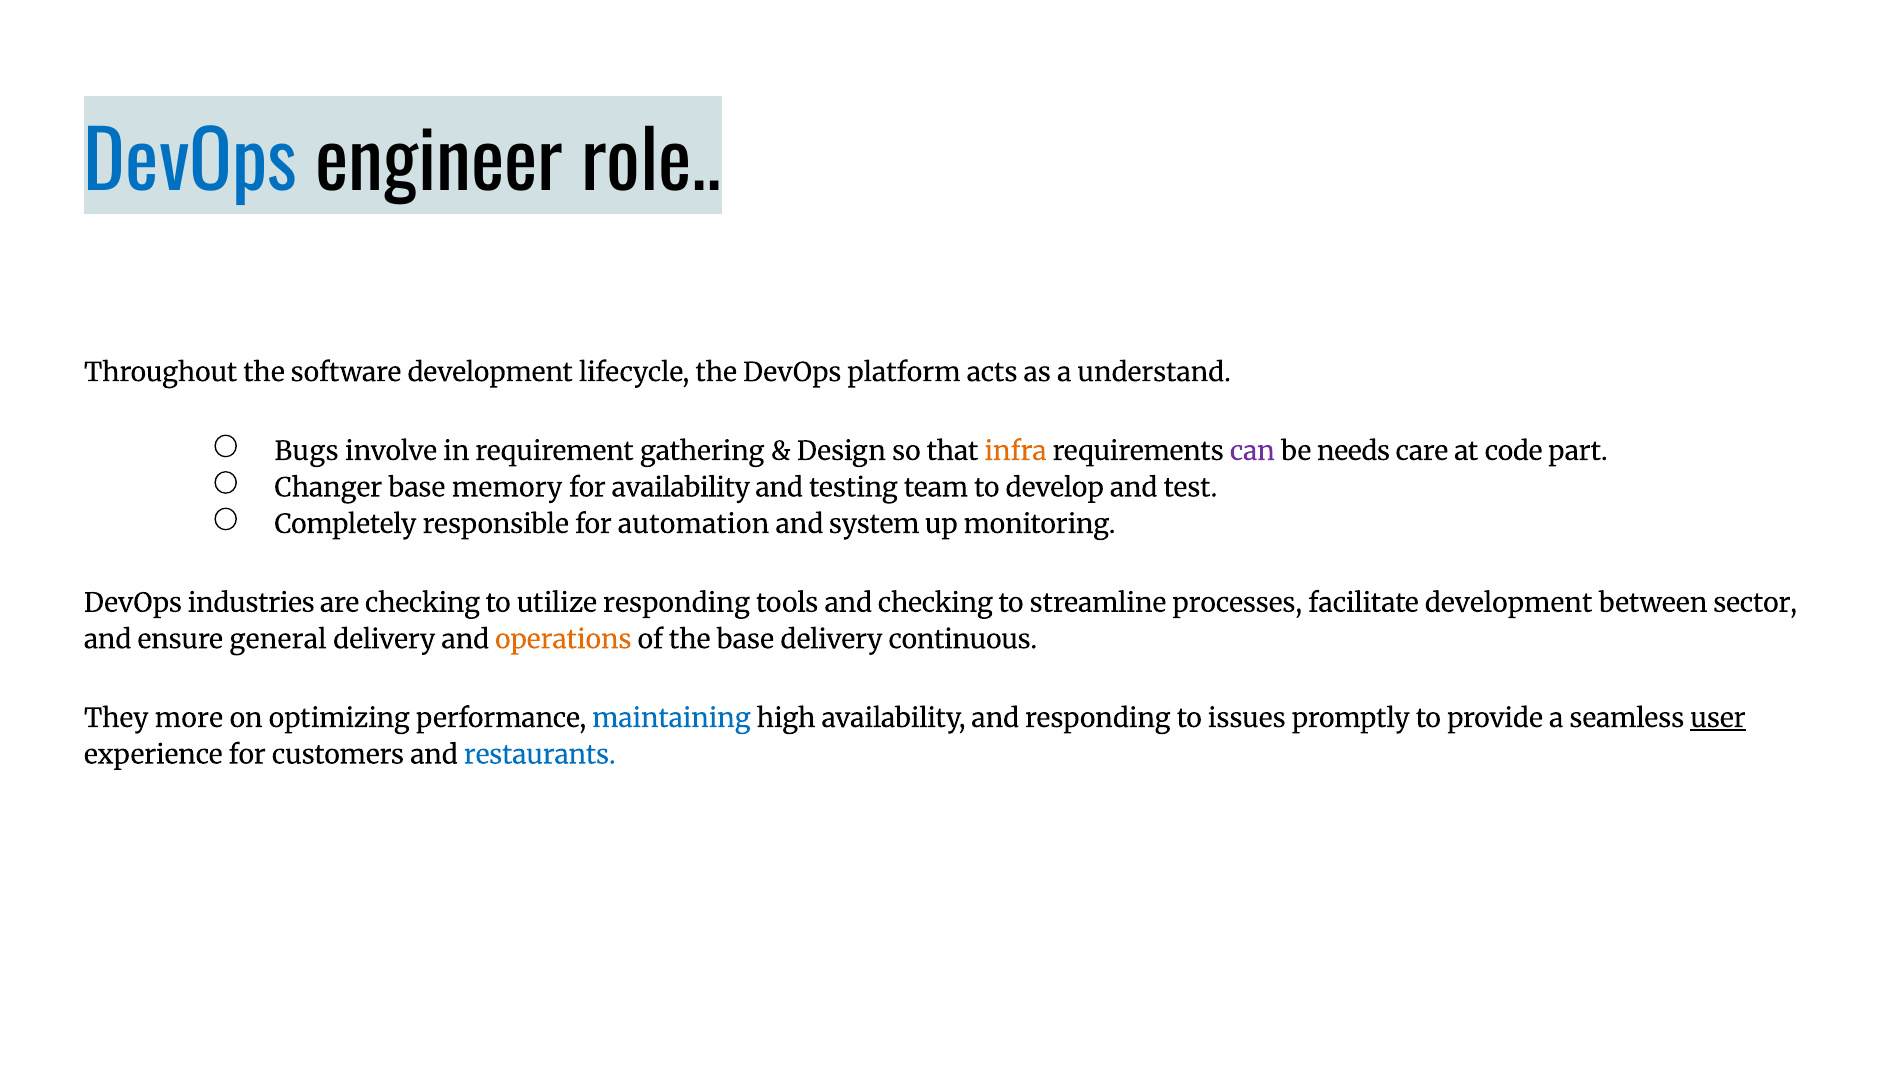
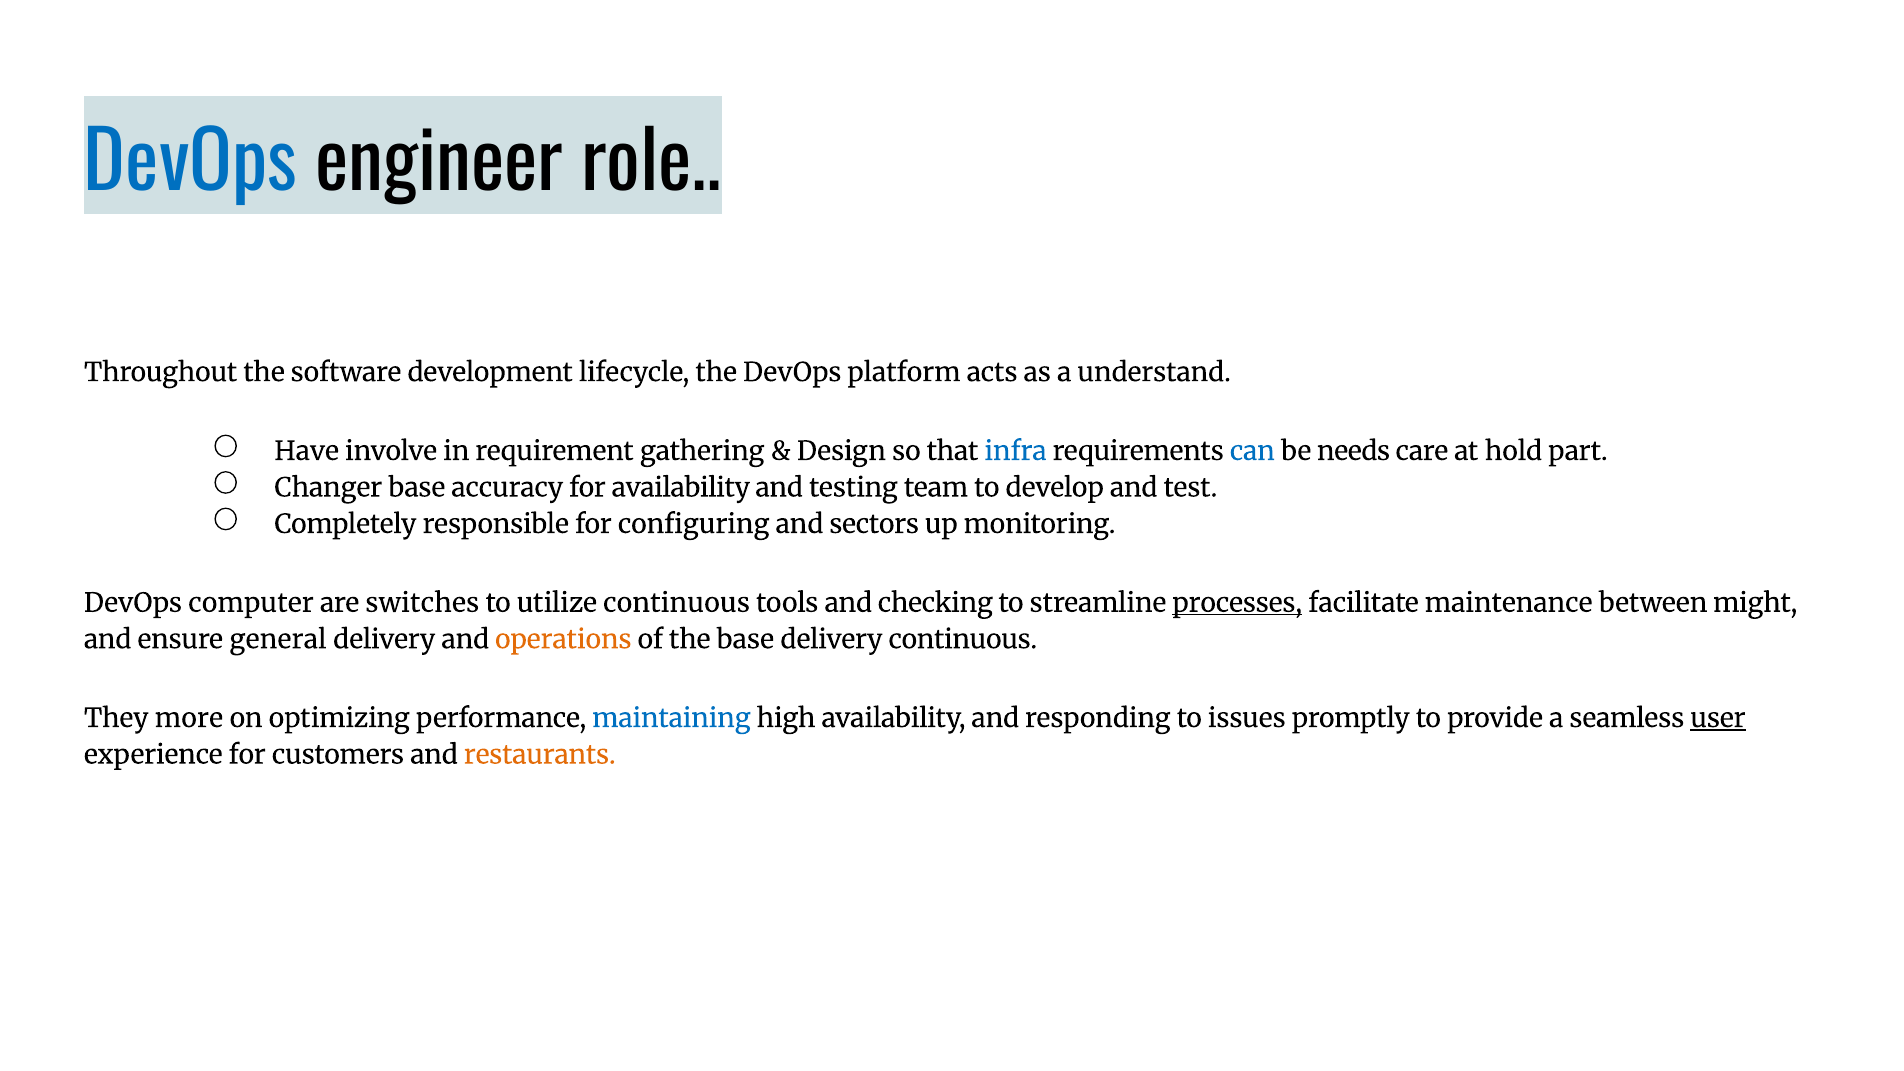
Bugs: Bugs -> Have (307, 451)
infra colour: orange -> blue (1016, 451)
can colour: purple -> blue (1252, 451)
code: code -> hold (1513, 451)
memory: memory -> accuracy (507, 488)
automation: automation -> configuring (694, 524)
system: system -> sectors (874, 524)
industries: industries -> computer (251, 603)
are checking: checking -> switches (422, 603)
utilize responding: responding -> continuous (677, 603)
processes underline: none -> present (1237, 603)
facilitate development: development -> maintenance (1509, 603)
sector: sector -> might (1755, 603)
restaurants colour: blue -> orange (540, 755)
